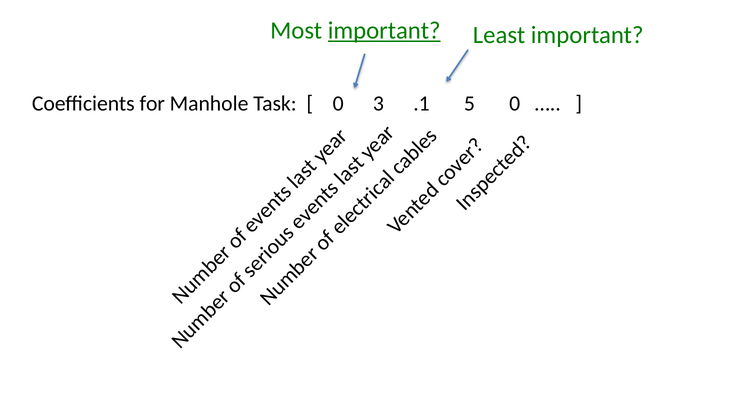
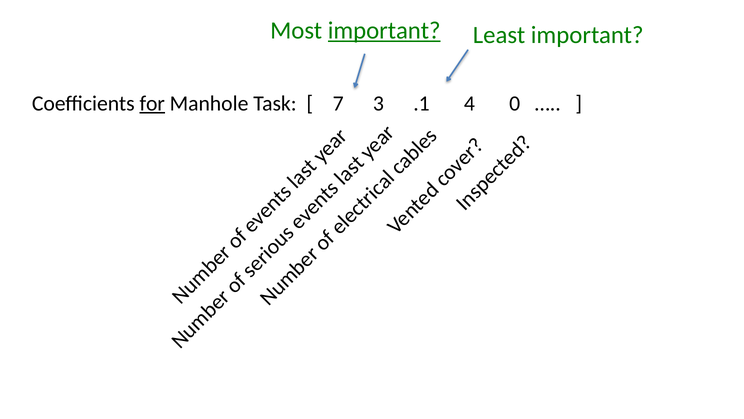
for underline: none -> present (152, 103)
0: 0 -> 7 (338, 103)
5: 5 -> 4 (469, 103)
